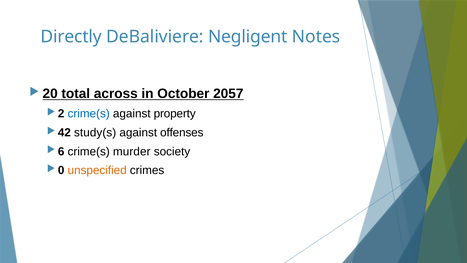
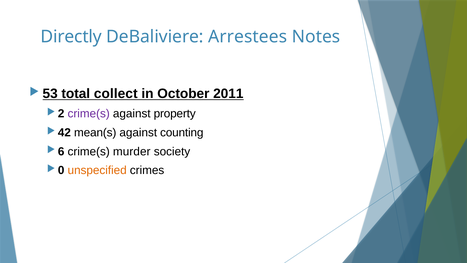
Negligent: Negligent -> Arrestees (248, 37)
20: 20 -> 53 (50, 94)
across: across -> collect (116, 94)
2057: 2057 -> 2011 (228, 94)
crime(s colour: blue -> purple (89, 114)
study(s: study(s -> mean(s (95, 132)
offenses: offenses -> counting (182, 132)
